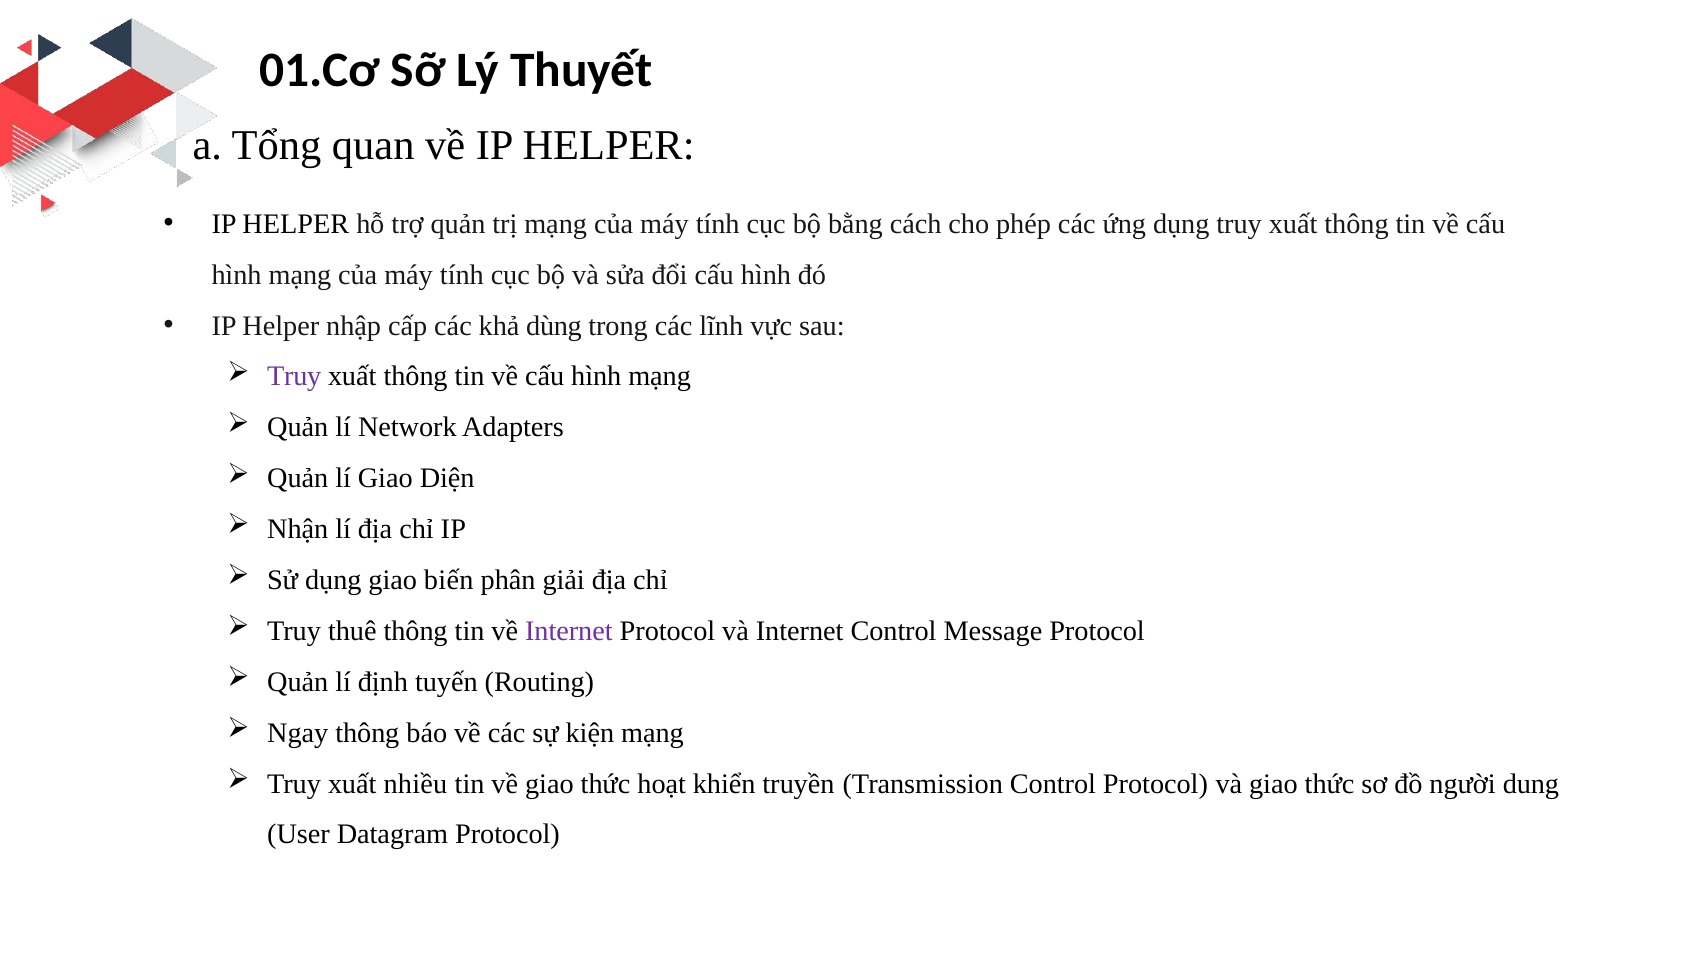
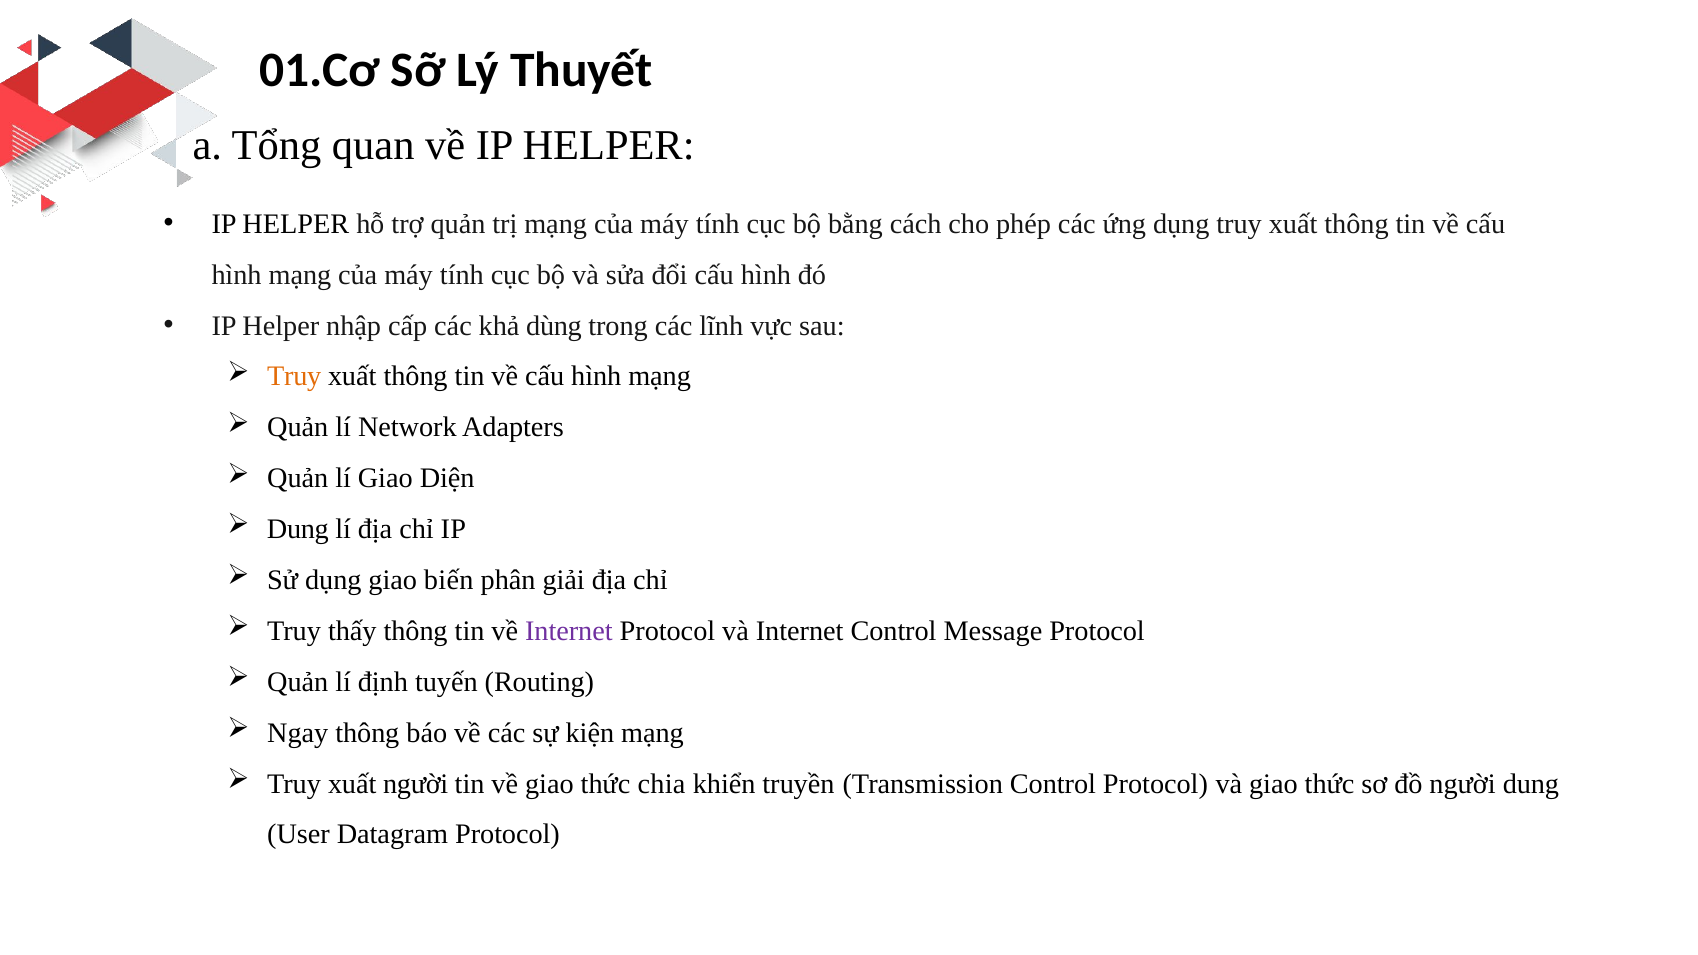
Truy colour: purple -> orange (294, 377)
Nhận: Nhận -> Dung (298, 529)
thuê: thuê -> thấy (352, 631)
xuất nhiều: nhiều -> người (416, 784)
hoạt: hoạt -> chia (662, 784)
